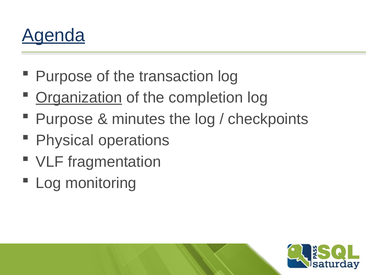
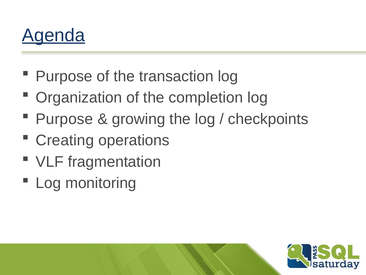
Organization underline: present -> none (79, 97)
minutes: minutes -> growing (139, 119)
Physical: Physical -> Creating (65, 140)
